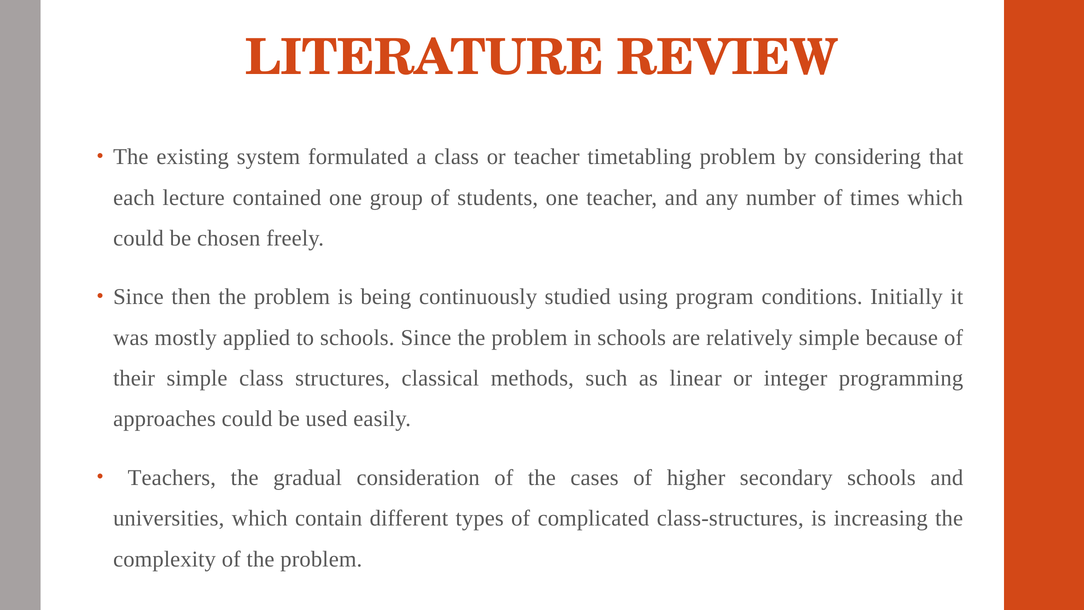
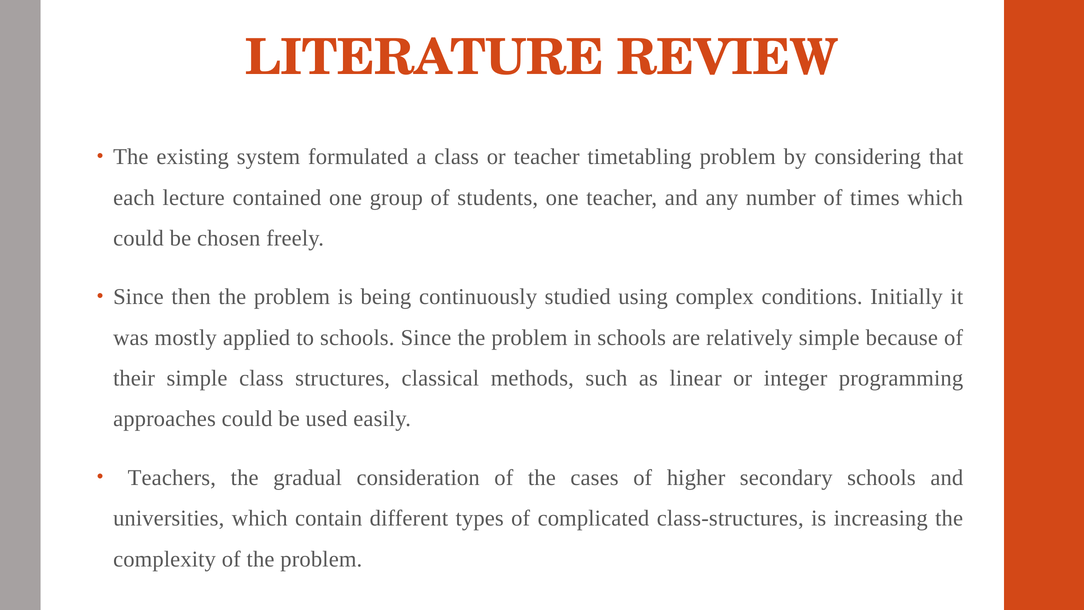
program: program -> complex (715, 297)
